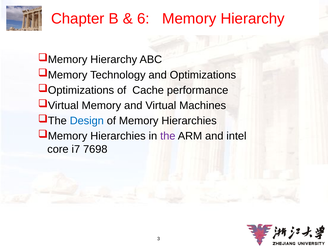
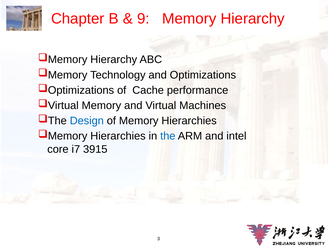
6: 6 -> 9 (143, 19)
the colour: purple -> blue (168, 136)
7698: 7698 -> 3915 (95, 149)
